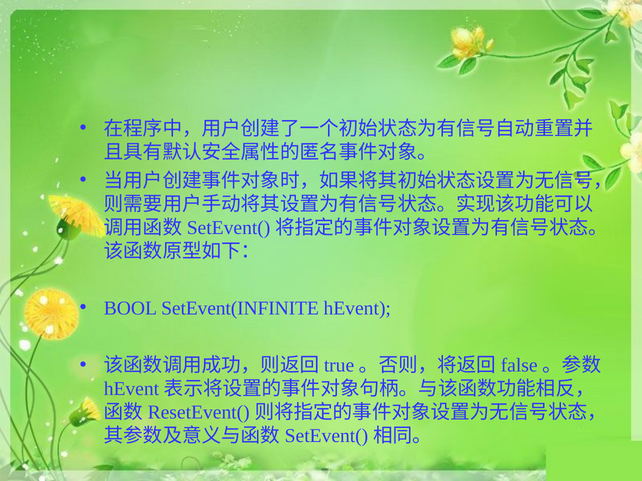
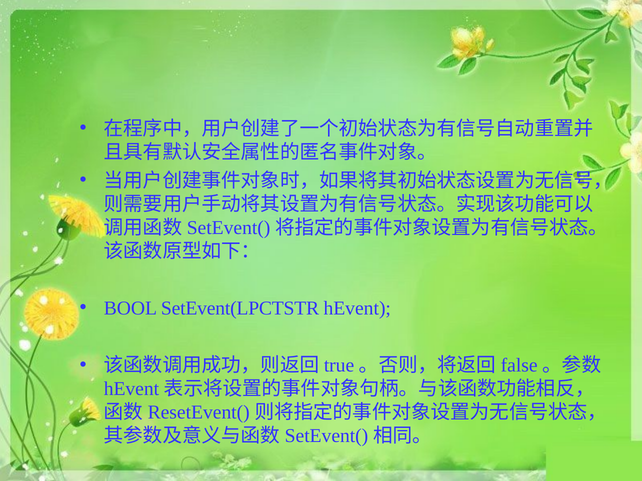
SetEvent(INFINITE: SetEvent(INFINITE -> SetEvent(LPCTSTR (240, 308)
